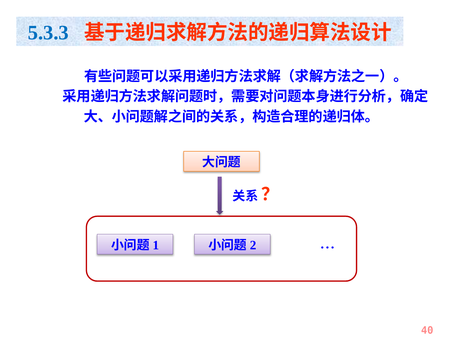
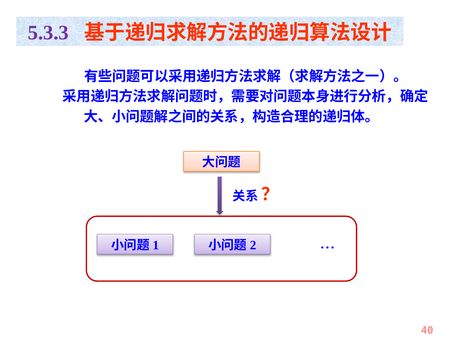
5.3.3 colour: blue -> purple (48, 33)
